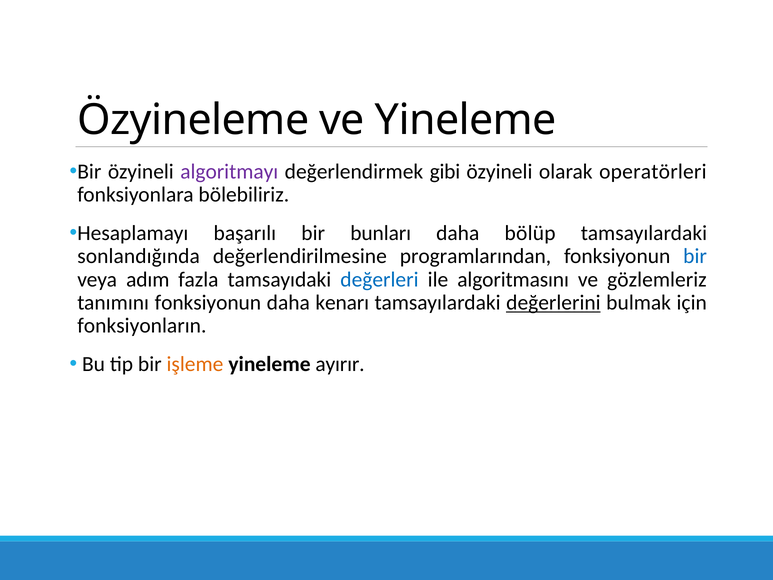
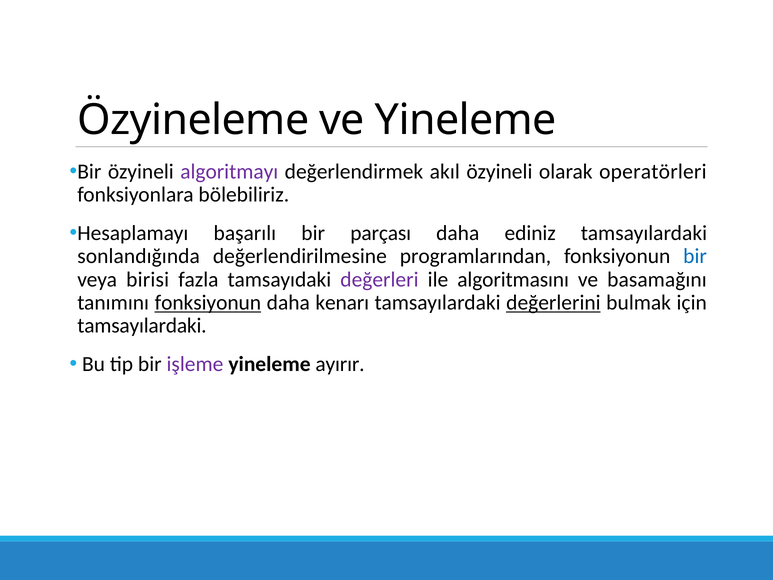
gibi: gibi -> akıl (445, 171)
bunları: bunları -> parçası (381, 233)
bölüp: bölüp -> ediniz (530, 233)
adım: adım -> birisi (148, 279)
değerleri colour: blue -> purple (379, 279)
gözlemleriz: gözlemleriz -> basamağını (657, 279)
fonksiyonun underline: none -> present (208, 303)
fonksiyonların: fonksiyonların -> tamsayılardaki (142, 326)
işleme colour: orange -> purple (195, 364)
